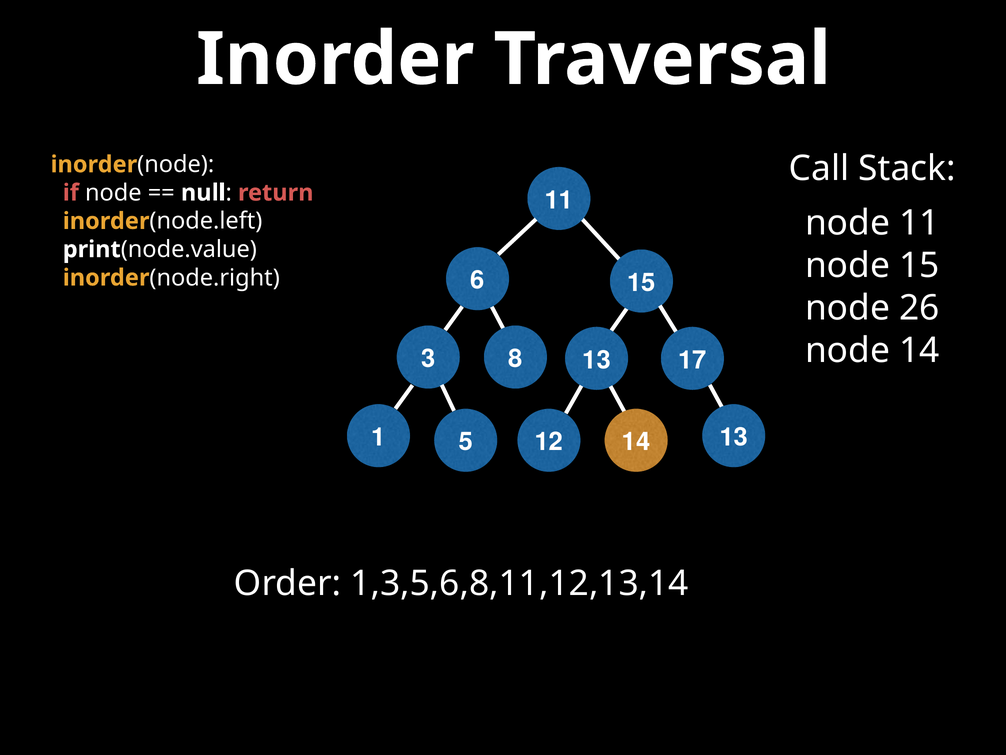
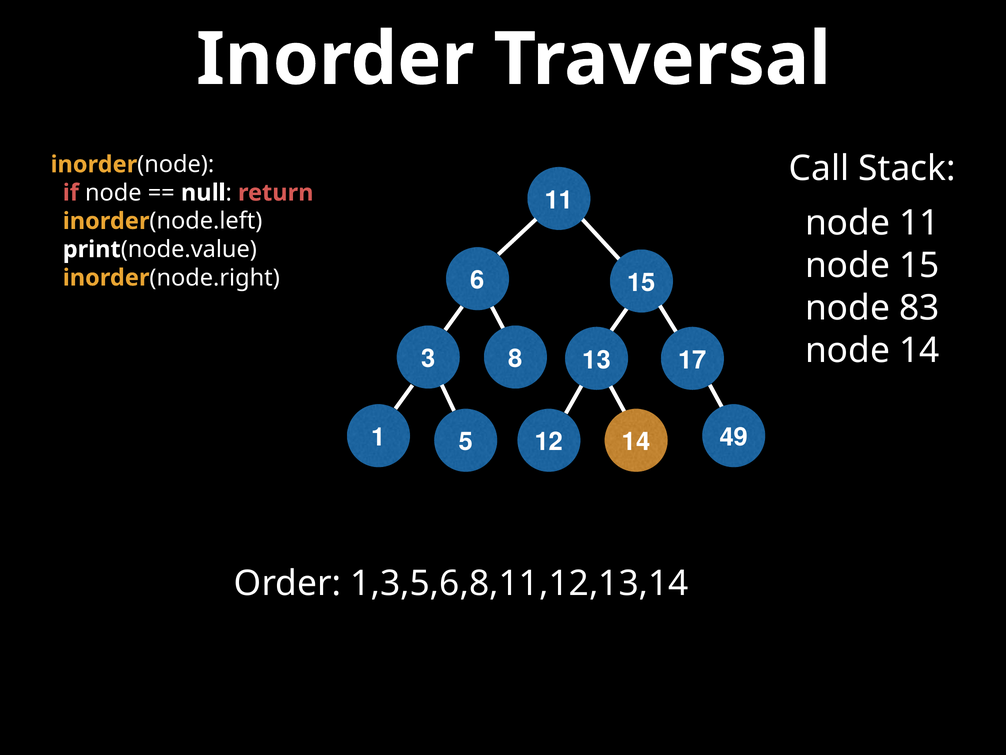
26: 26 -> 83 (919, 308)
13: 13 -> 49 (734, 437)
